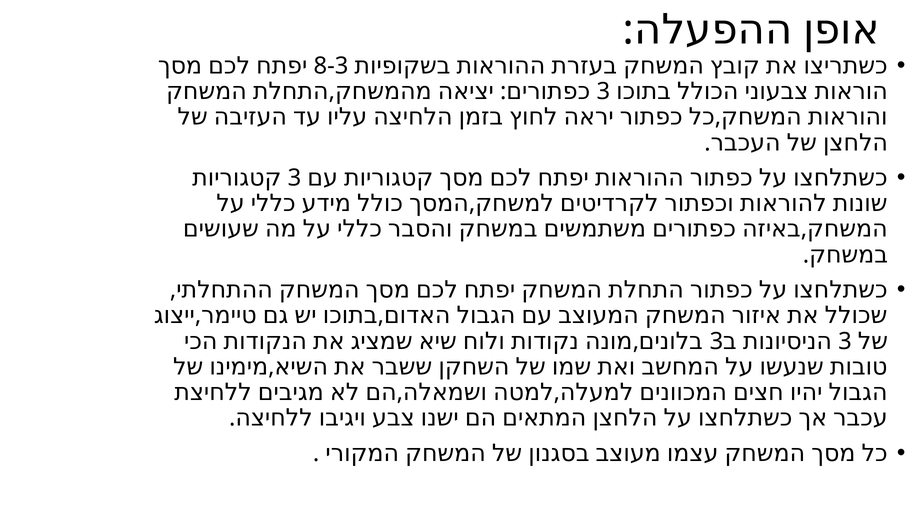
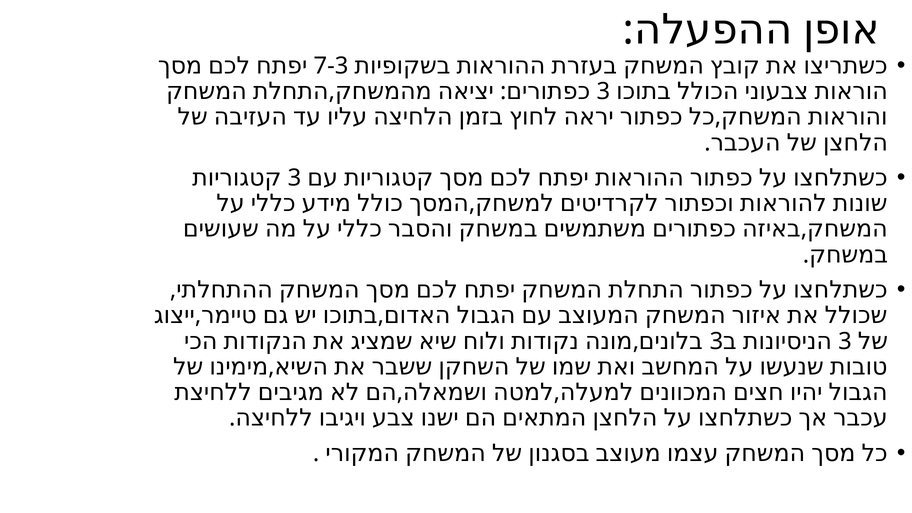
8-3: 8-3 -> 7-3 (331, 66)
